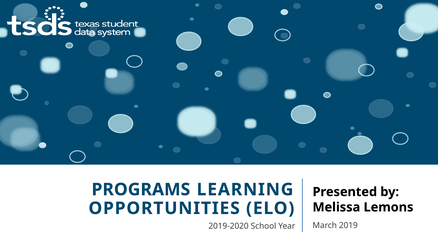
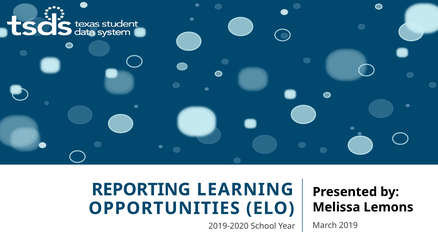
PROGRAMS: PROGRAMS -> REPORTING (141, 189)
